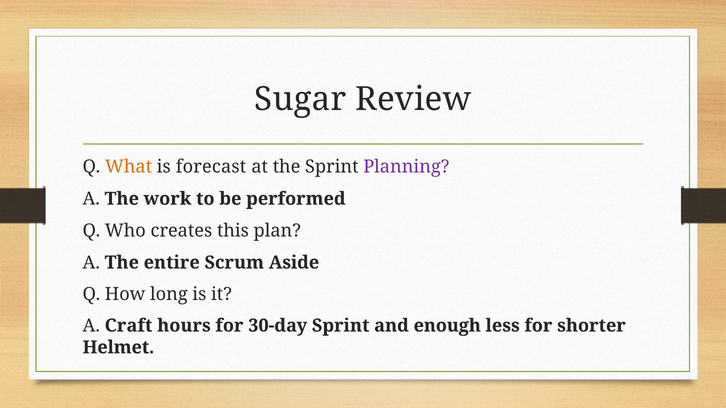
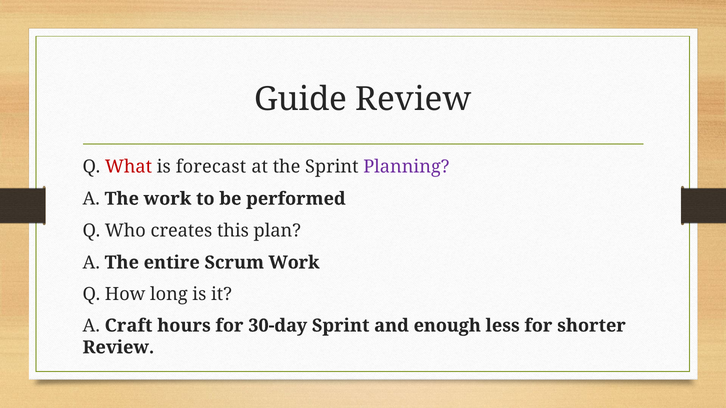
Sugar: Sugar -> Guide (301, 100)
What colour: orange -> red (128, 167)
Scrum Aside: Aside -> Work (294, 263)
Helmet: Helmet -> Review (118, 348)
